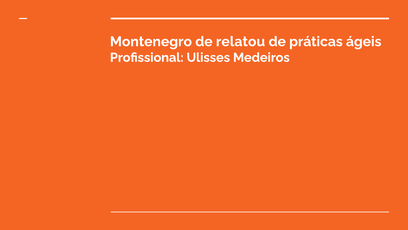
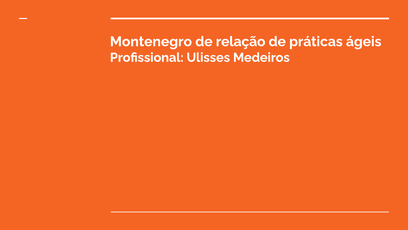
relatou: relatou -> relação (241, 42)
